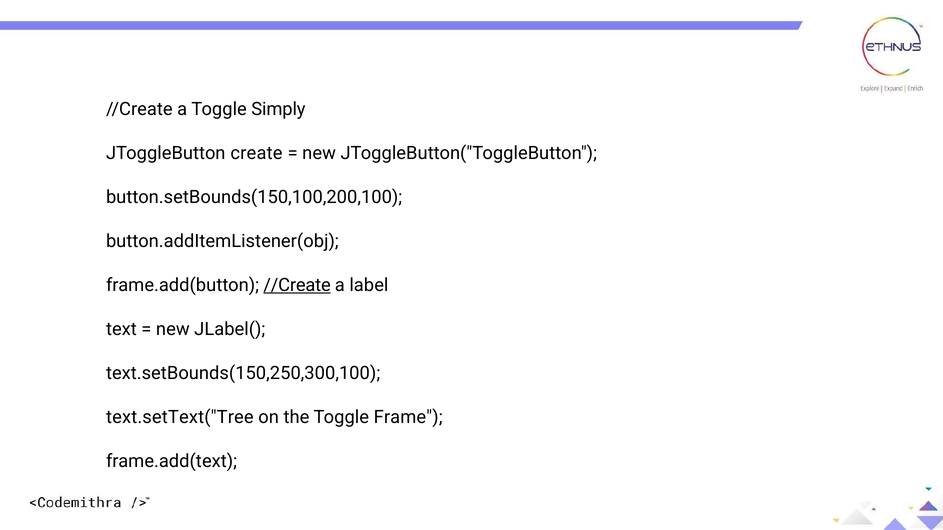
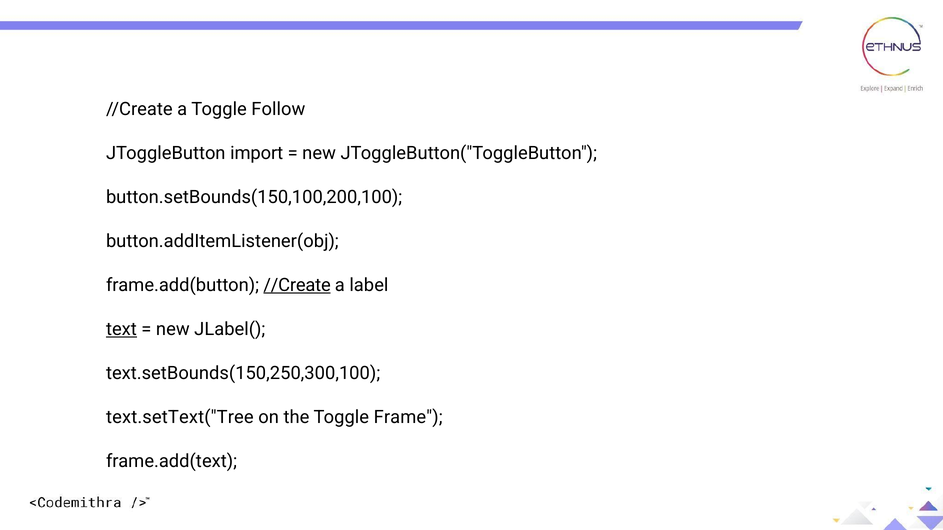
Simply: Simply -> Follow (278, 109)
create: create -> import (257, 153)
text underline: none -> present (121, 329)
